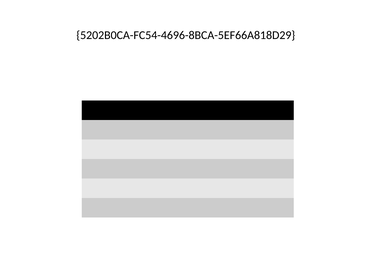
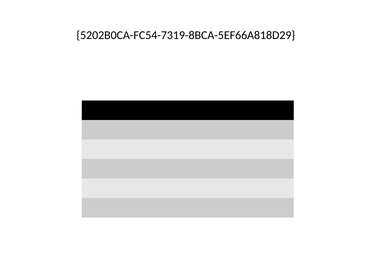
5202B0CA-FC54-4696-8BCA-5EF66A818D29: 5202B0CA-FC54-4696-8BCA-5EF66A818D29 -> 5202B0CA-FC54-7319-8BCA-5EF66A818D29 (186, 35)
